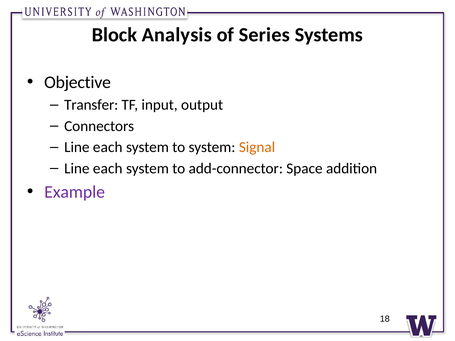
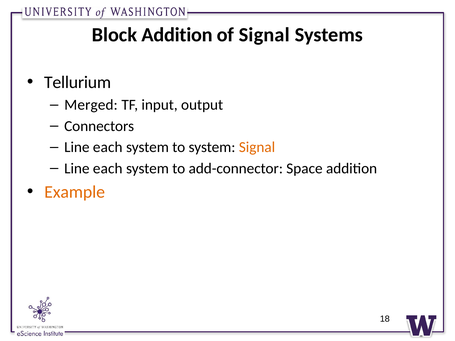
Block Analysis: Analysis -> Addition (177, 35)
of Series: Series -> Signal (264, 35)
Objective: Objective -> Tellurium (78, 82)
Transfer: Transfer -> Merged (91, 105)
Example colour: purple -> orange (75, 192)
